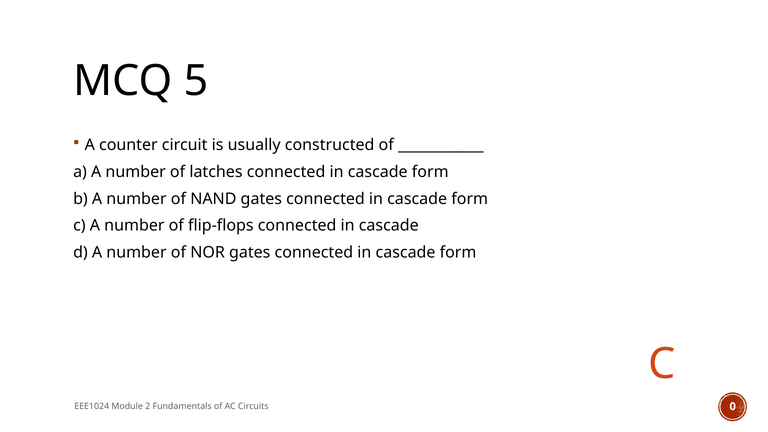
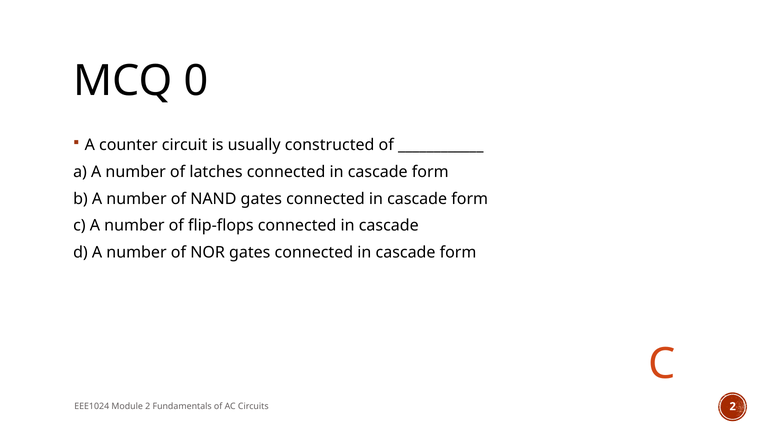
5: 5 -> 0 (196, 81)
Circuits 0: 0 -> 2 (733, 406)
